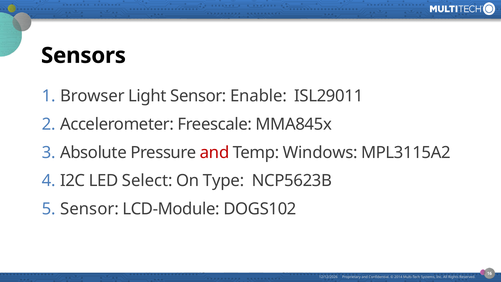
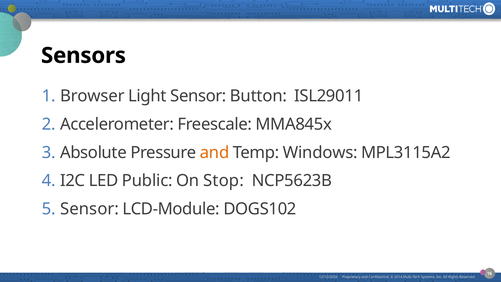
Enable: Enable -> Button (258, 96)
and colour: red -> orange (215, 152)
Select: Select -> Public (147, 181)
Type: Type -> Stop (224, 181)
